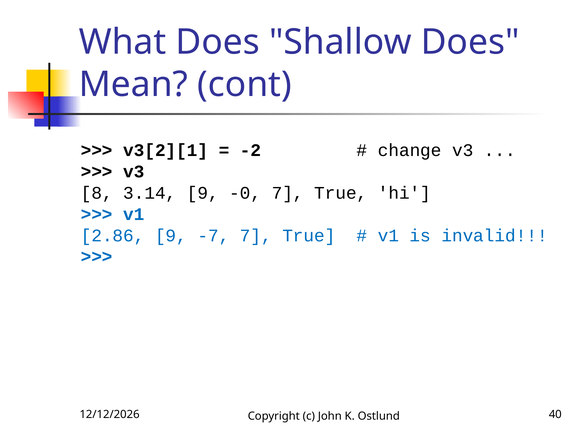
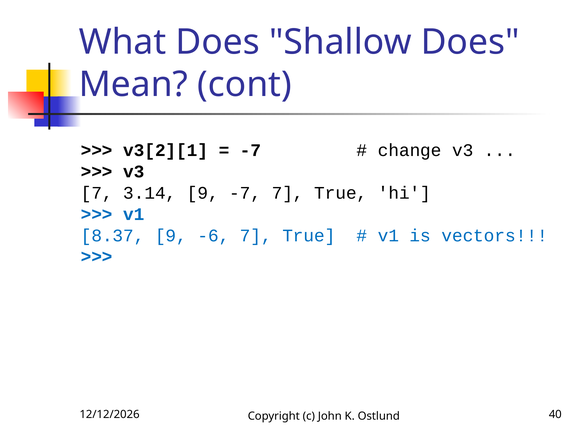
-2: -2 -> -7 (251, 150)
8: 8 -> 7 (97, 193)
9 -0: -0 -> -7 (245, 193)
2.86: 2.86 -> 8.37 (113, 236)
-7: -7 -> -6 (213, 236)
invalid: invalid -> vectors (495, 236)
